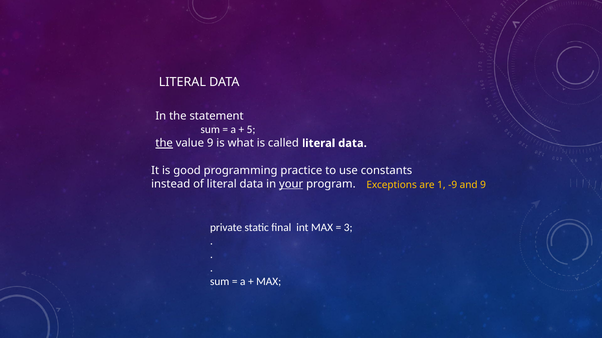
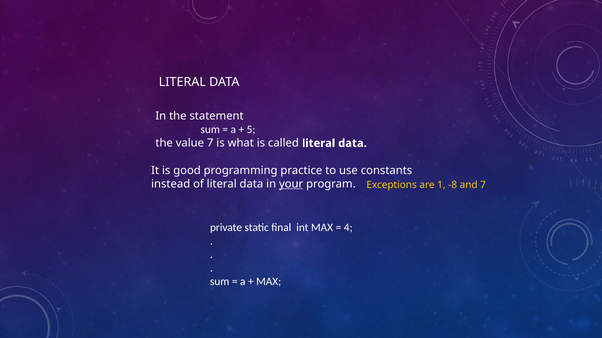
the underline: present -> none (164, 143)
value 9: 9 -> 7 (210, 143)
-9: -9 -> -8 (453, 185)
and 9: 9 -> 7 (483, 185)
3: 3 -> 4 (348, 228)
